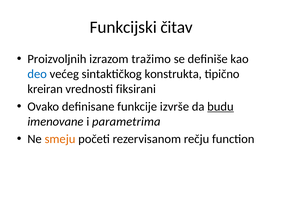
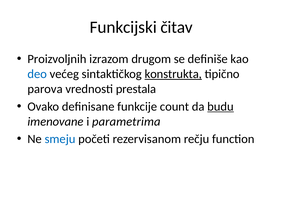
tražimo: tražimo -> drugom (151, 59)
konstrukta underline: none -> present (173, 74)
kreiran: kreiran -> parova (45, 89)
fiksirani: fiksirani -> prestala (136, 89)
izvrše: izvrše -> count (175, 107)
smeju colour: orange -> blue (60, 139)
